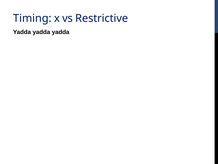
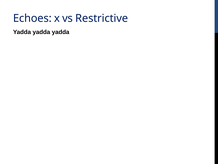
Timing: Timing -> Echoes (32, 18)
